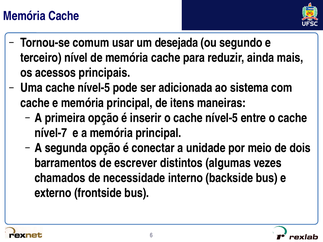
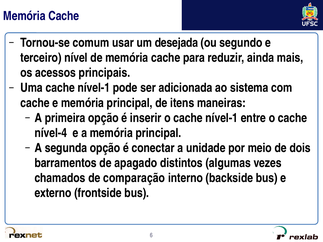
Uma cache nível-5: nível-5 -> nível-1 (94, 88)
o cache nível-5: nível-5 -> nível-1 (222, 118)
nível-7: nível-7 -> nível-4 (51, 133)
escrever: escrever -> apagado (136, 163)
necessidade: necessidade -> comparação (134, 178)
